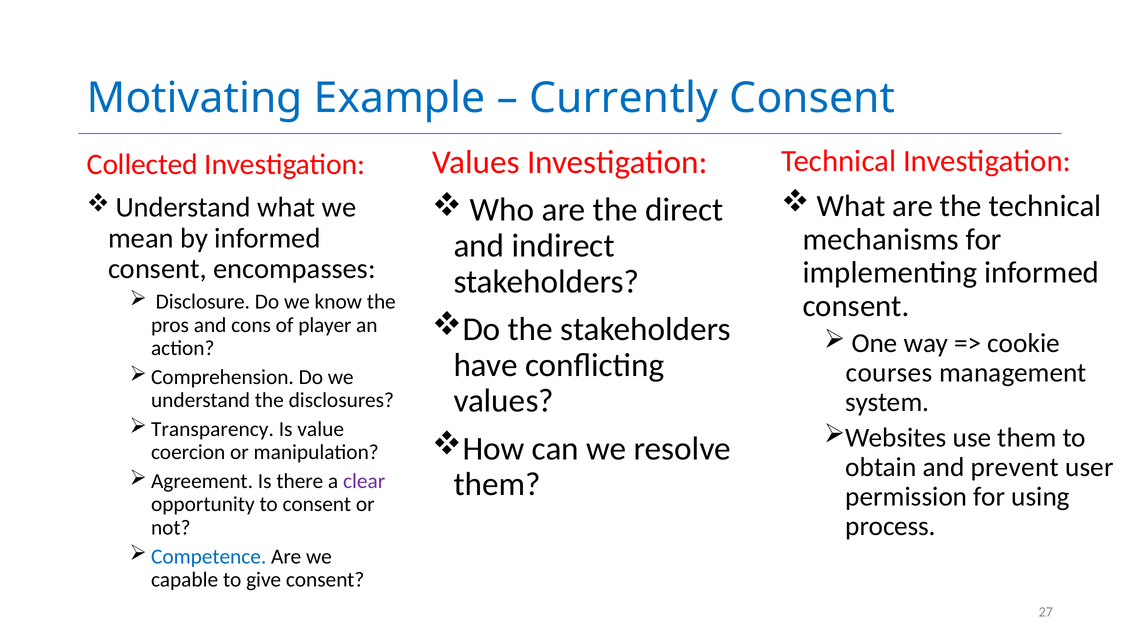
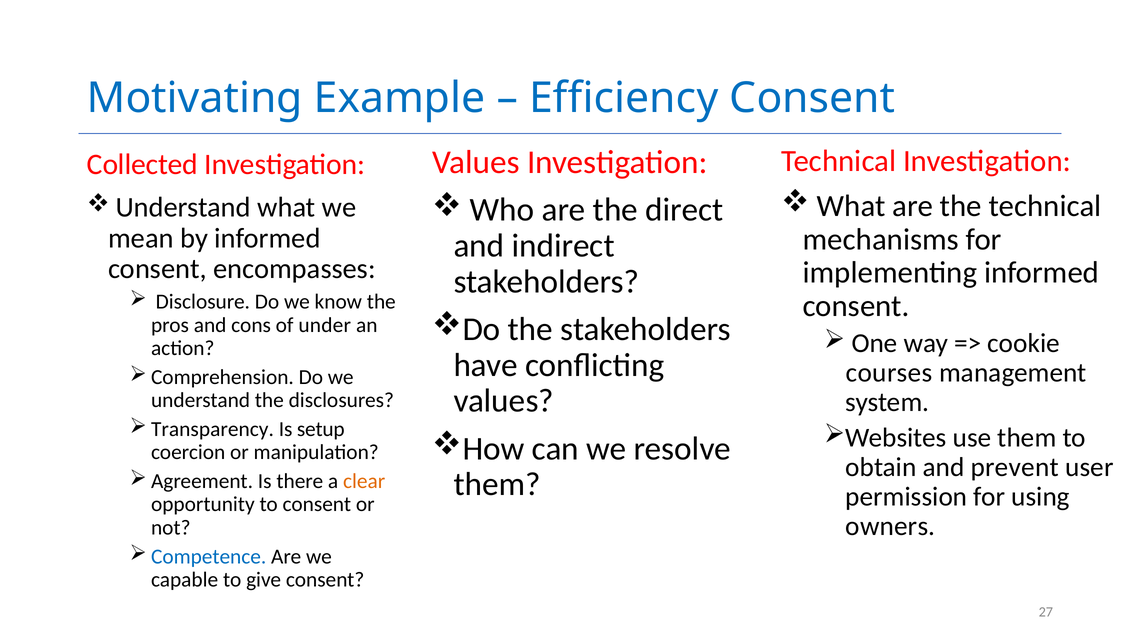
Currently: Currently -> Efficiency (624, 98)
player: player -> under (325, 325)
value: value -> setup (321, 429)
clear colour: purple -> orange (364, 481)
process: process -> owners (890, 526)
